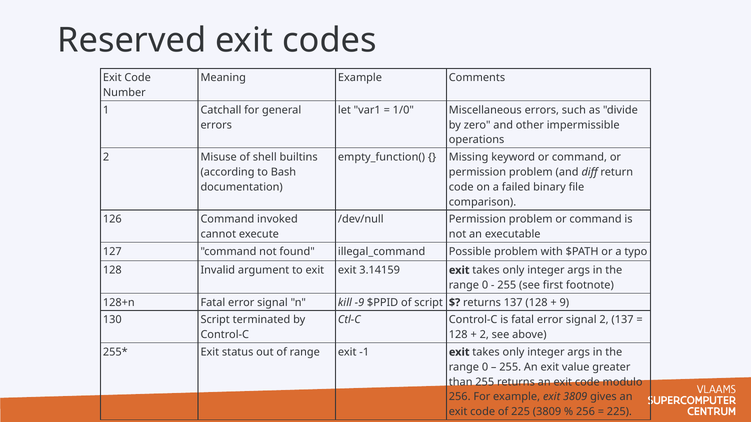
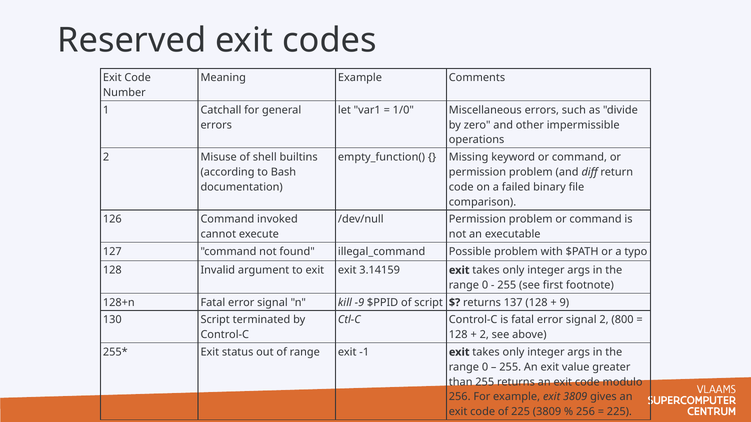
2 137: 137 -> 800 (623, 320)
